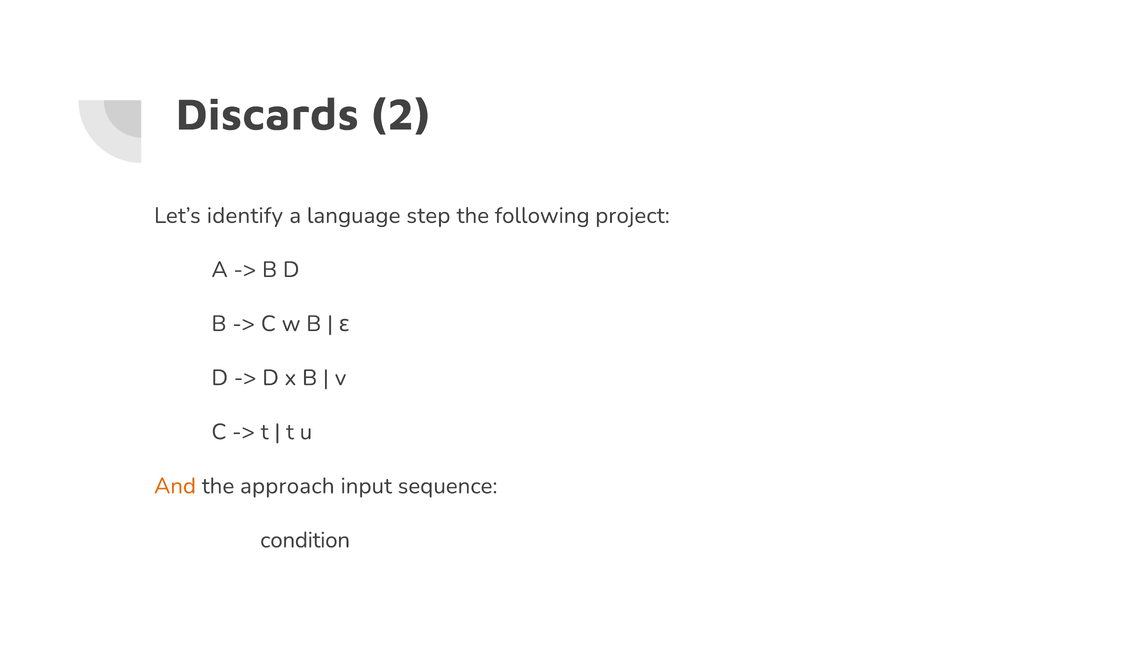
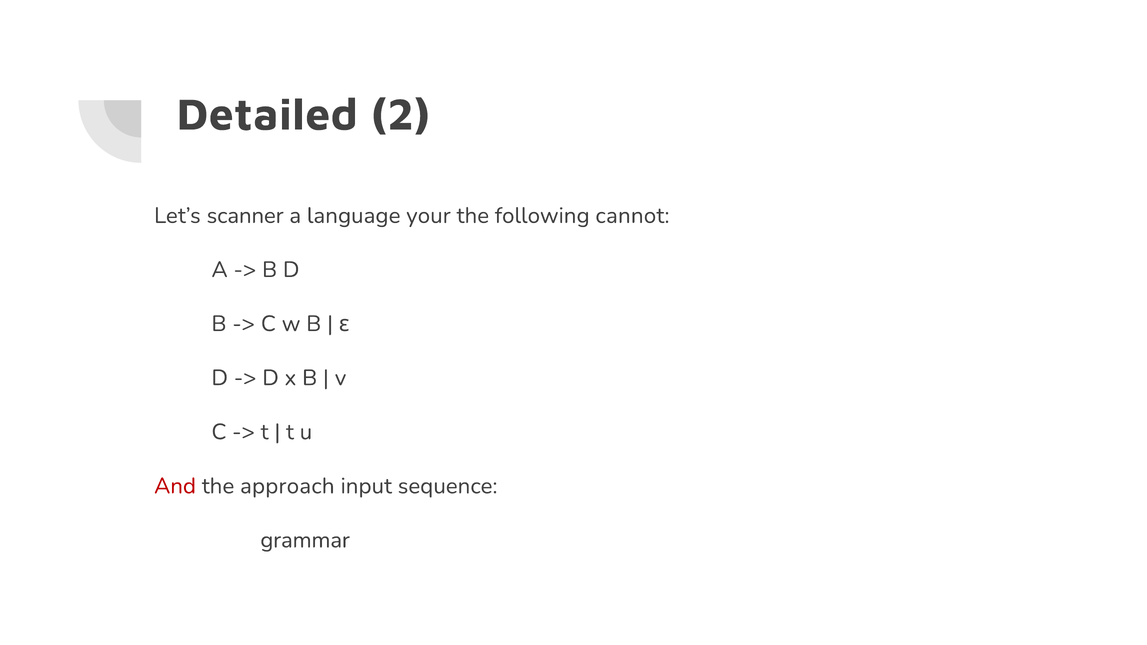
Discards: Discards -> Detailed (267, 115)
identify: identify -> scanner (245, 216)
step: step -> your (428, 216)
project: project -> cannot (632, 216)
And colour: orange -> red (175, 486)
condition: condition -> grammar (305, 540)
